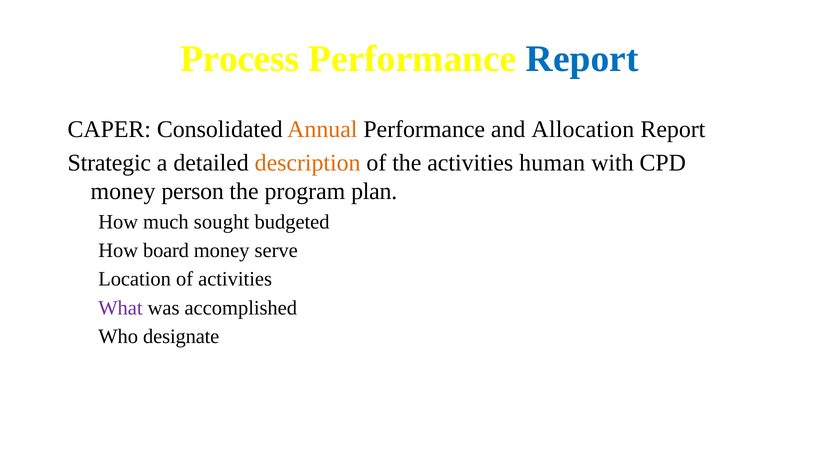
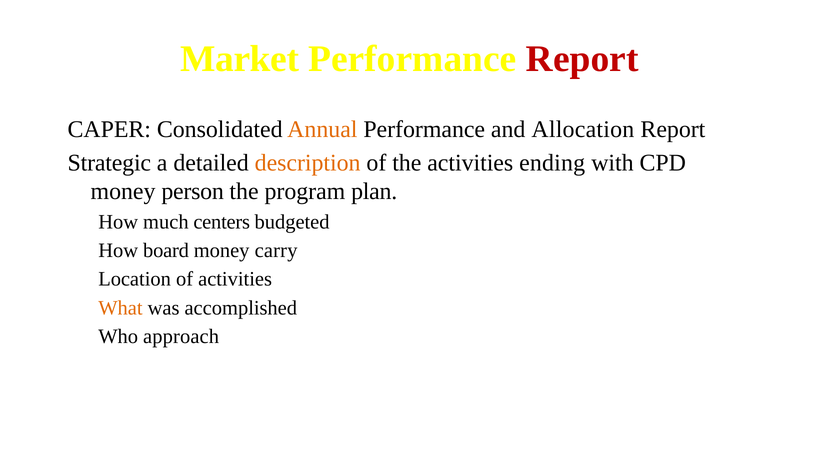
Process: Process -> Market (240, 59)
Report colour: blue -> red (582, 59)
human: human -> ending (552, 163)
sought: sought -> centers (222, 222)
serve: serve -> carry (276, 250)
What colour: purple -> orange (120, 308)
designate: designate -> approach (181, 336)
